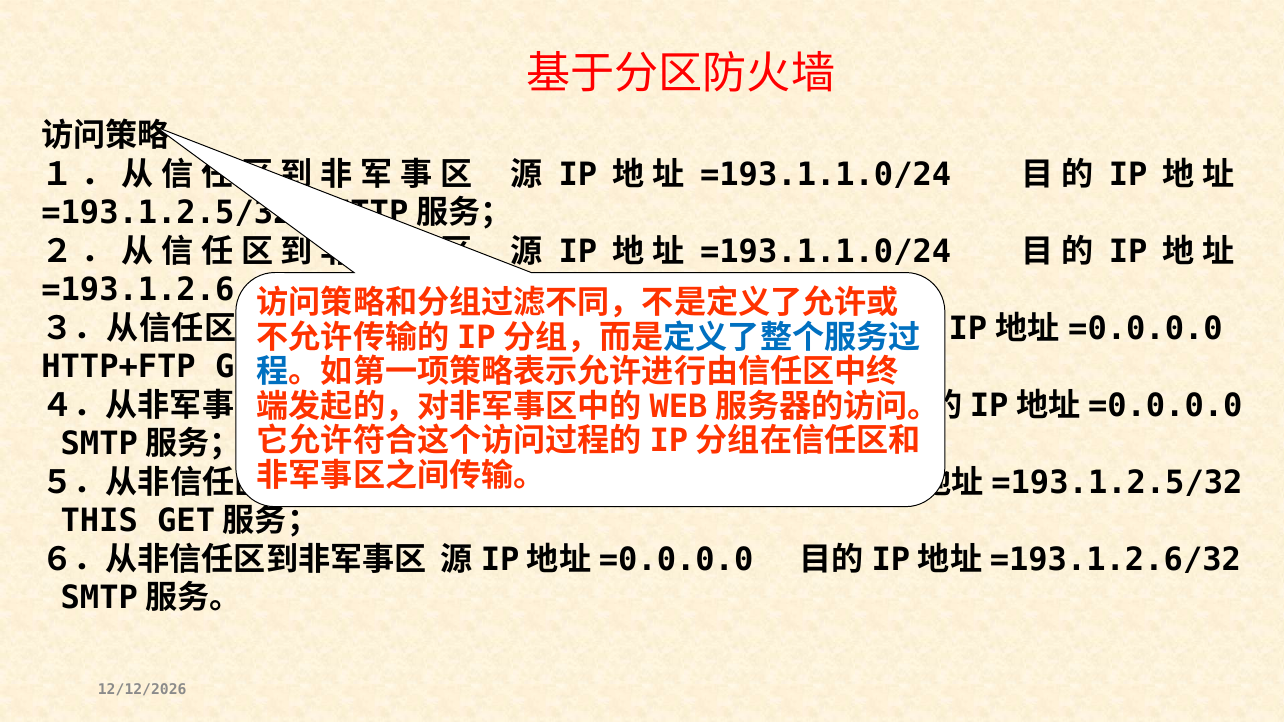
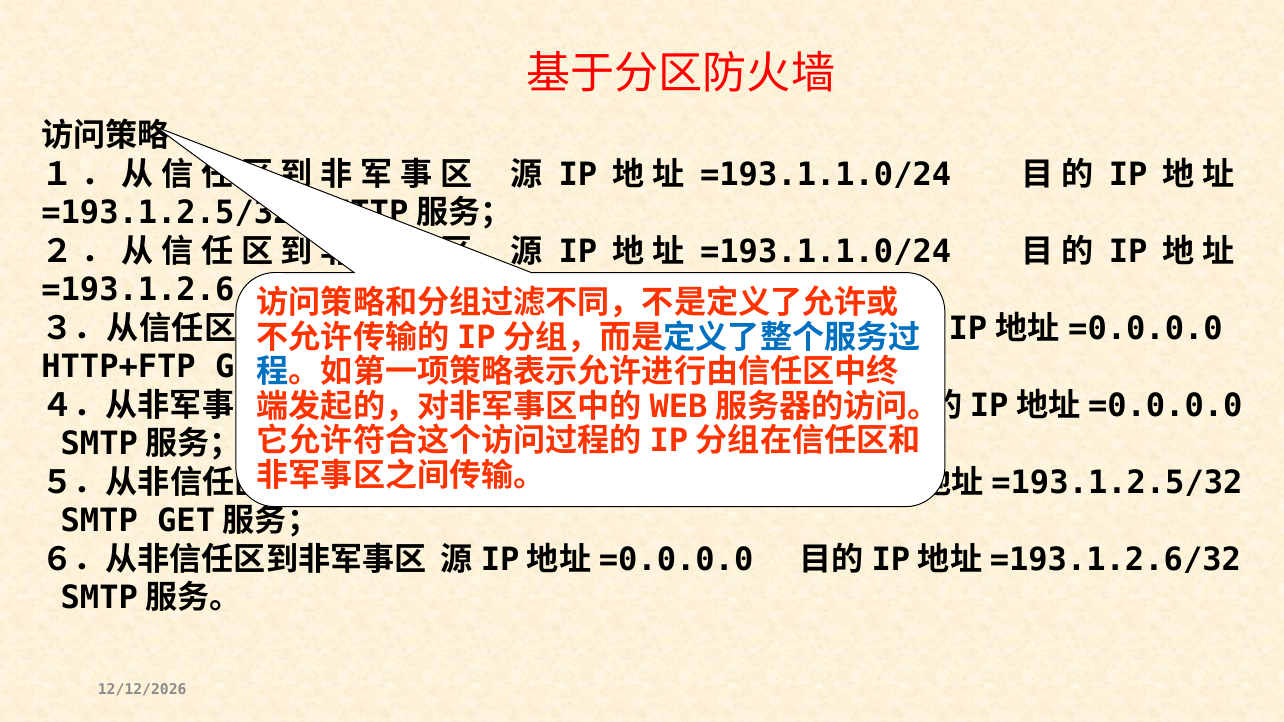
THIS: THIS -> SMTP (99, 521)
